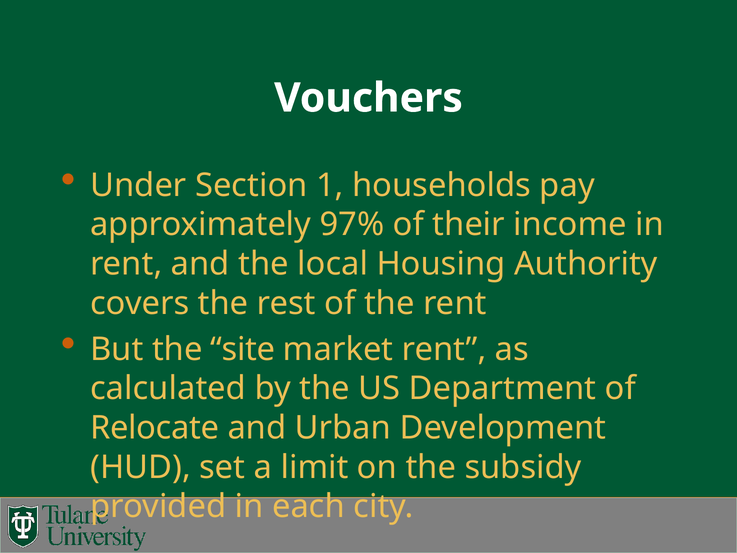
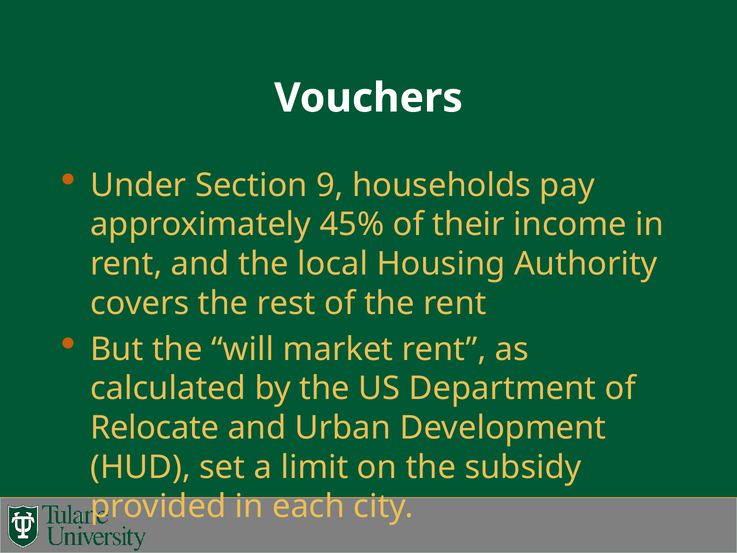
1: 1 -> 9 (330, 185)
97%: 97% -> 45% (352, 225)
site: site -> will (243, 349)
